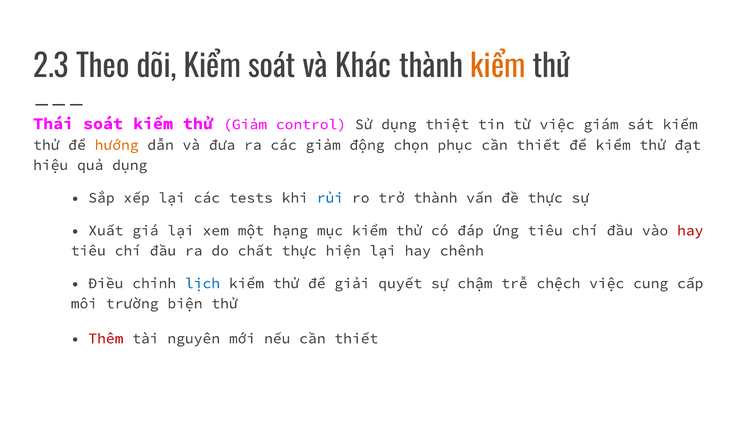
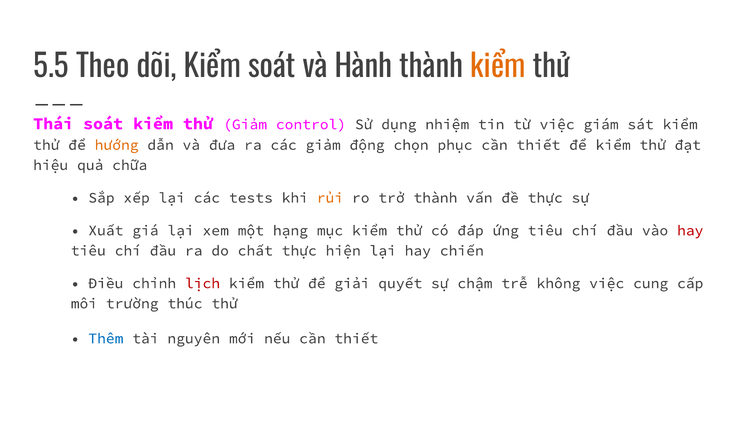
2.3: 2.3 -> 5.5 (51, 67)
Khác: Khác -> Hành (363, 67)
thiệt: thiệt -> nhiệm (447, 124)
quả dụng: dụng -> chữa (130, 165)
rủi colour: blue -> orange (330, 198)
chênh: chênh -> chiến (462, 251)
lịch colour: blue -> red (203, 283)
chệch: chệch -> không (558, 283)
biện: biện -> thúc (185, 303)
Thêm colour: red -> blue (106, 338)
